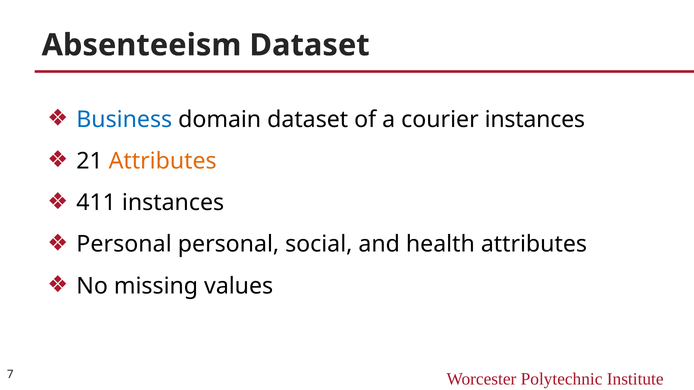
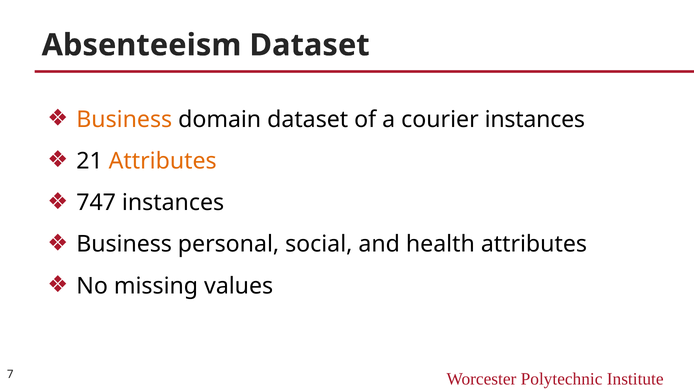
Business colour: blue -> orange (124, 120)
411: 411 -> 747 (96, 203)
Personal: Personal -> Business (124, 245)
